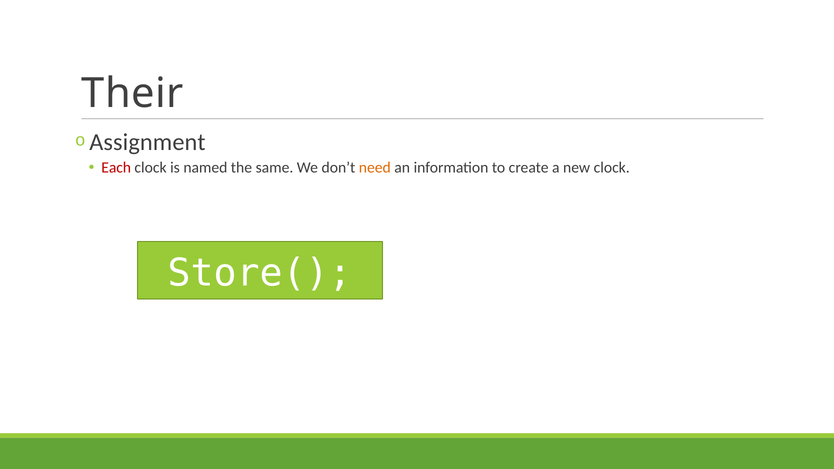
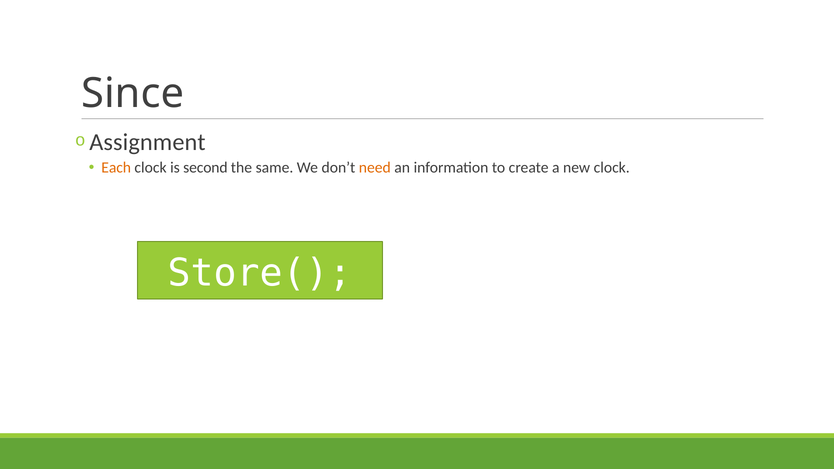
Their: Their -> Since (133, 93)
Each colour: red -> orange (116, 168)
named: named -> second (205, 168)
